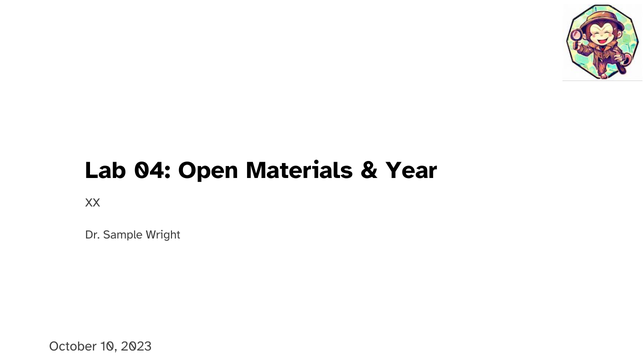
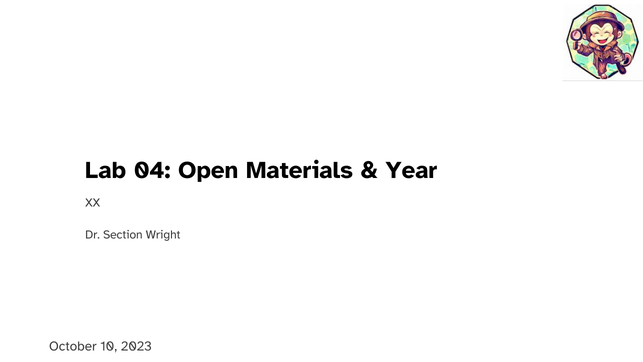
Sample: Sample -> Section (123, 235)
